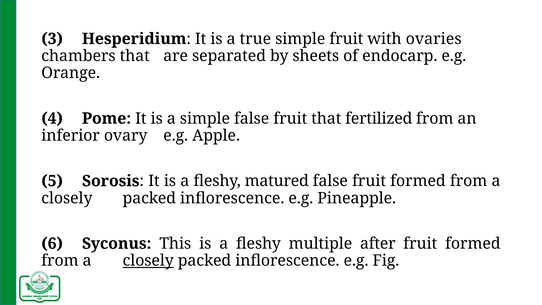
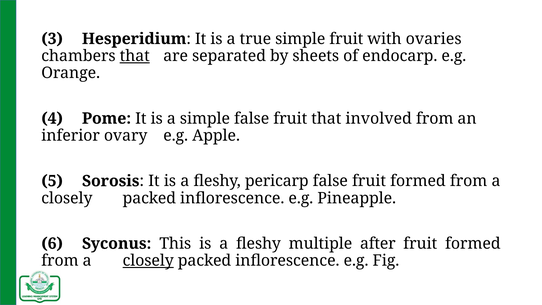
that underline: none -> present (135, 56)
fertilized: fertilized -> involved (379, 118)
matured: matured -> pericarp (277, 181)
